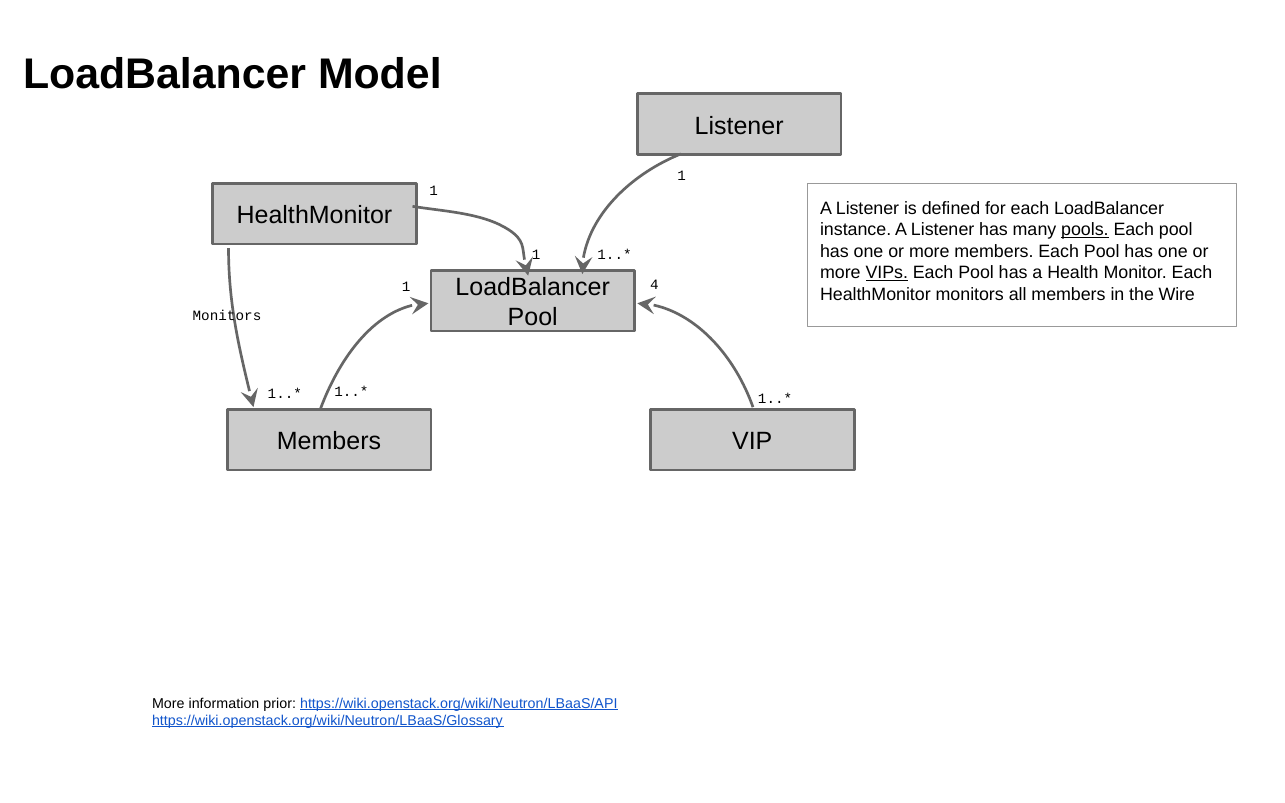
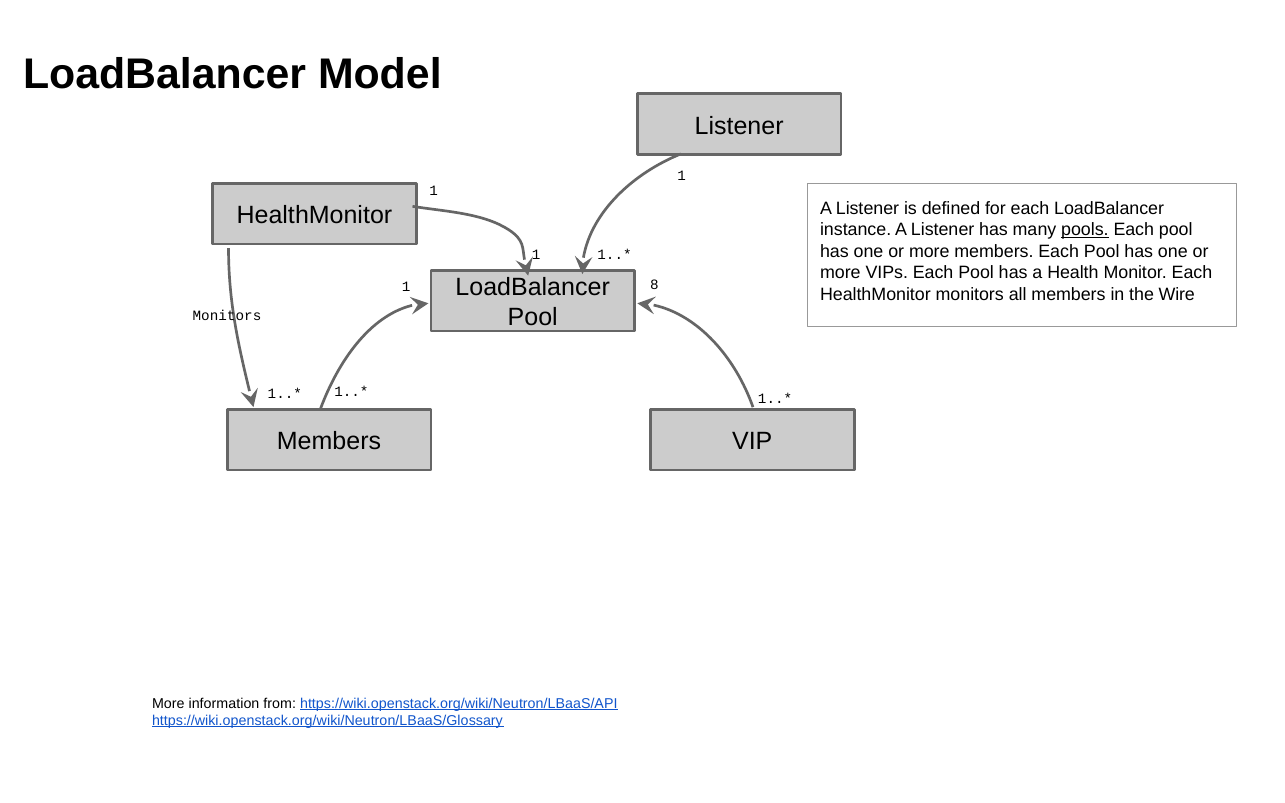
VIPs underline: present -> none (887, 273)
4: 4 -> 8 (655, 285)
prior: prior -> from (280, 704)
